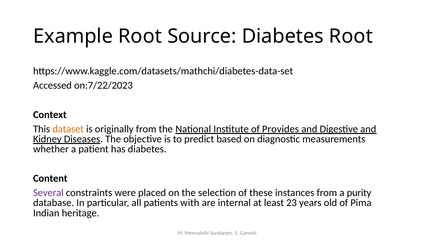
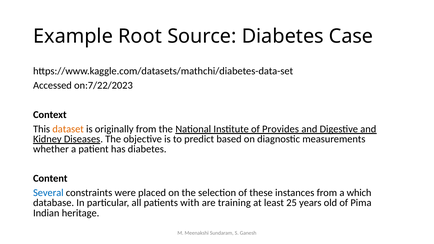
Diabetes Root: Root -> Case (351, 36)
Several colour: purple -> blue (48, 193)
purity: purity -> which (359, 193)
internal: internal -> training (234, 203)
23: 23 -> 25 (292, 203)
